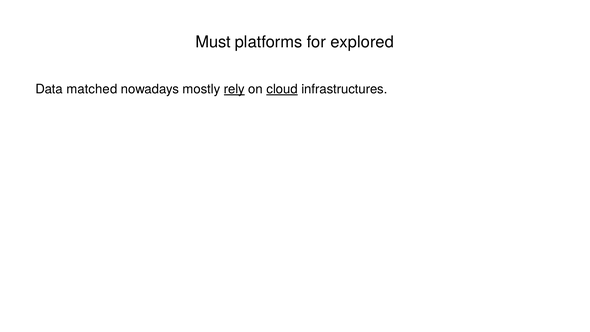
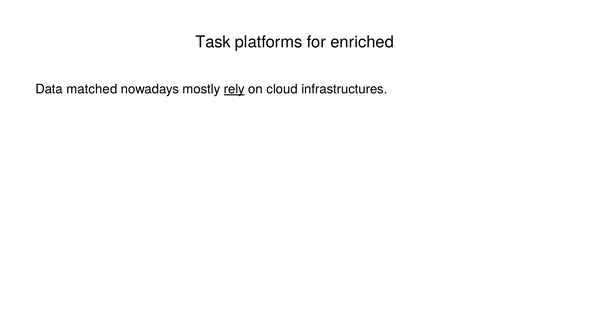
Must: Must -> Task (213, 42)
explored: explored -> enriched (362, 42)
cloud underline: present -> none (282, 89)
